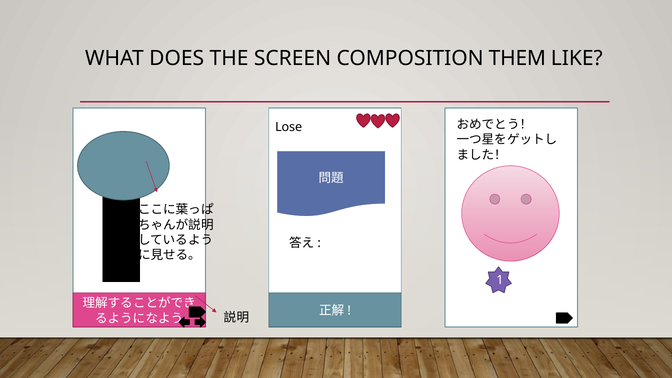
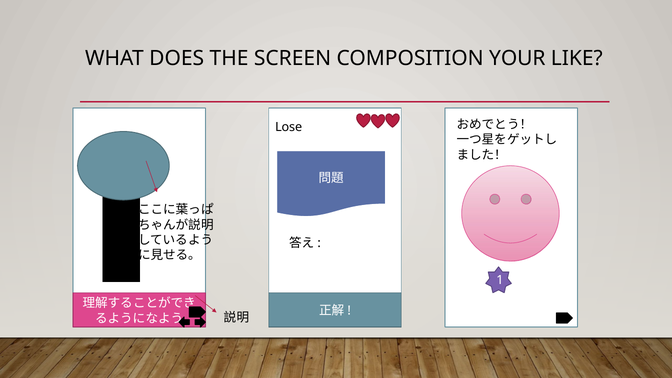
THEM: THEM -> YOUR (517, 58)
